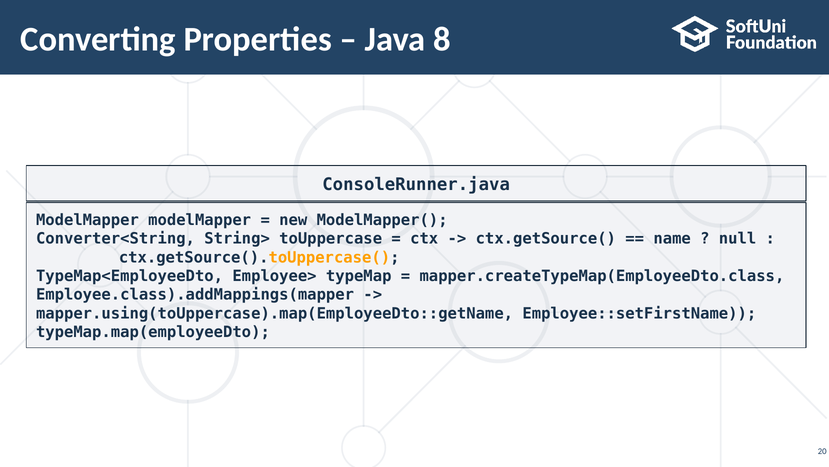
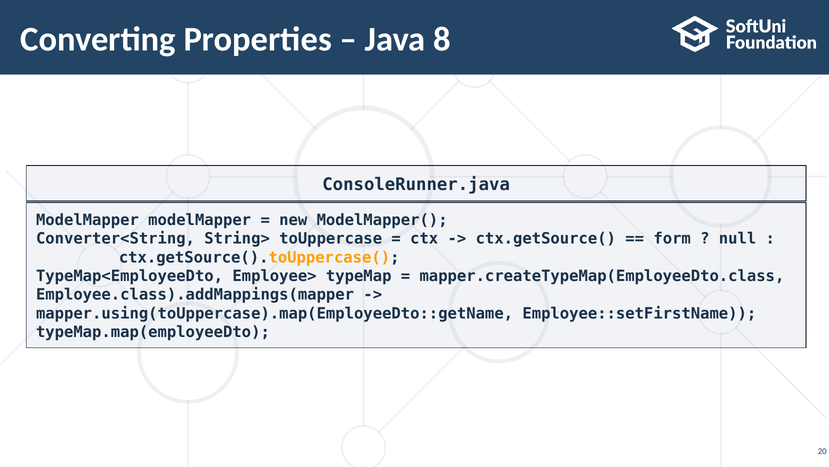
name: name -> form (672, 239)
